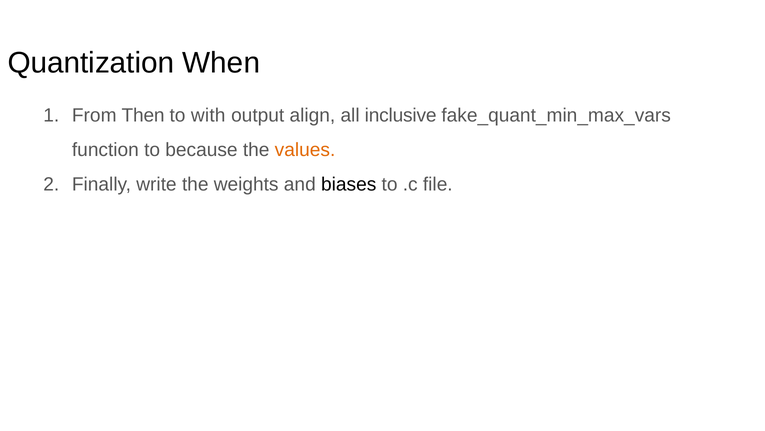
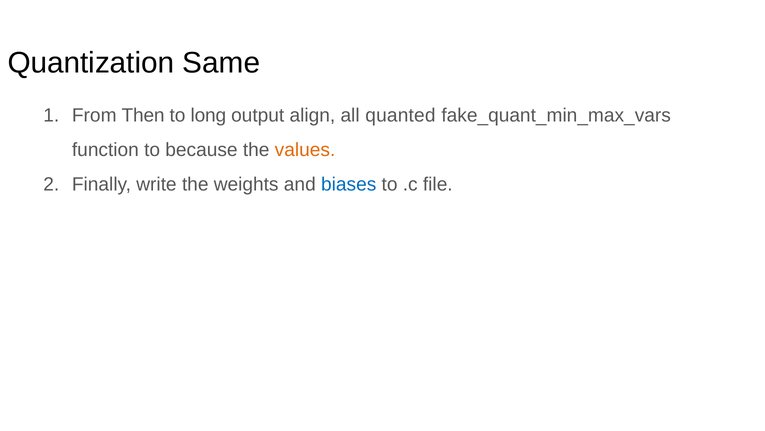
When: When -> Same (221, 63)
with: with -> long (208, 115)
inclusive: inclusive -> quanted (400, 115)
biases colour: black -> blue (349, 184)
